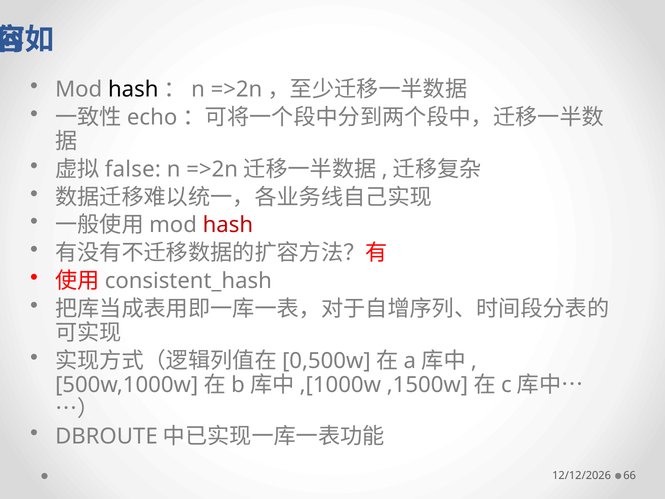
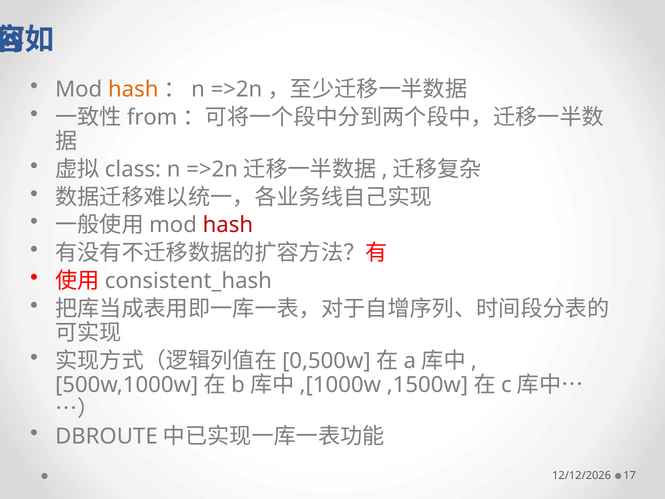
hash colour: black -> orange (133, 89)
echo: echo -> from (152, 117)
false: false -> class (133, 169)
66: 66 -> 17 (630, 475)
